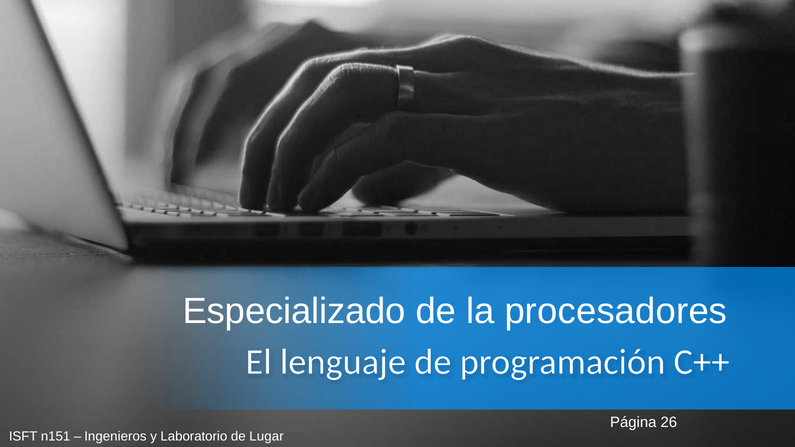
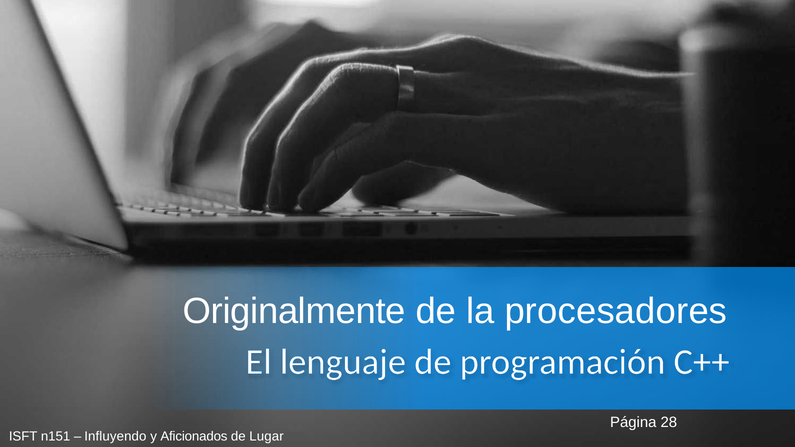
Especializado: Especializado -> Originalmente (294, 311)
26: 26 -> 28 (669, 422)
Ingenieros: Ingenieros -> Influyendo (115, 436)
Laboratorio: Laboratorio -> Aficionados (194, 436)
